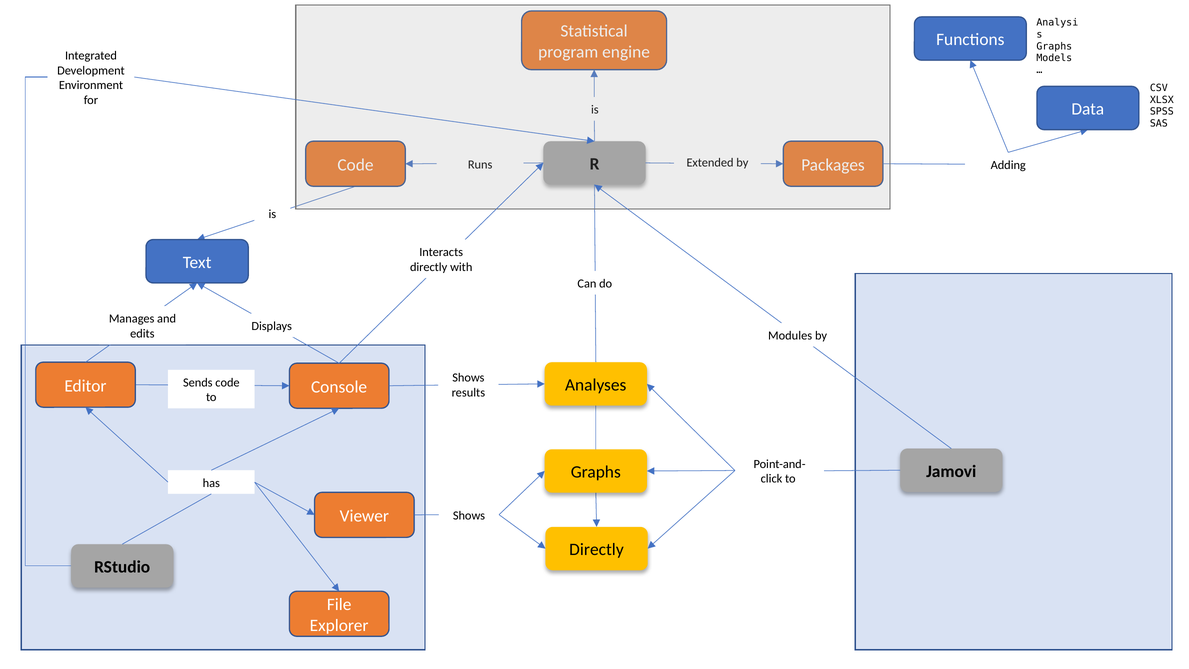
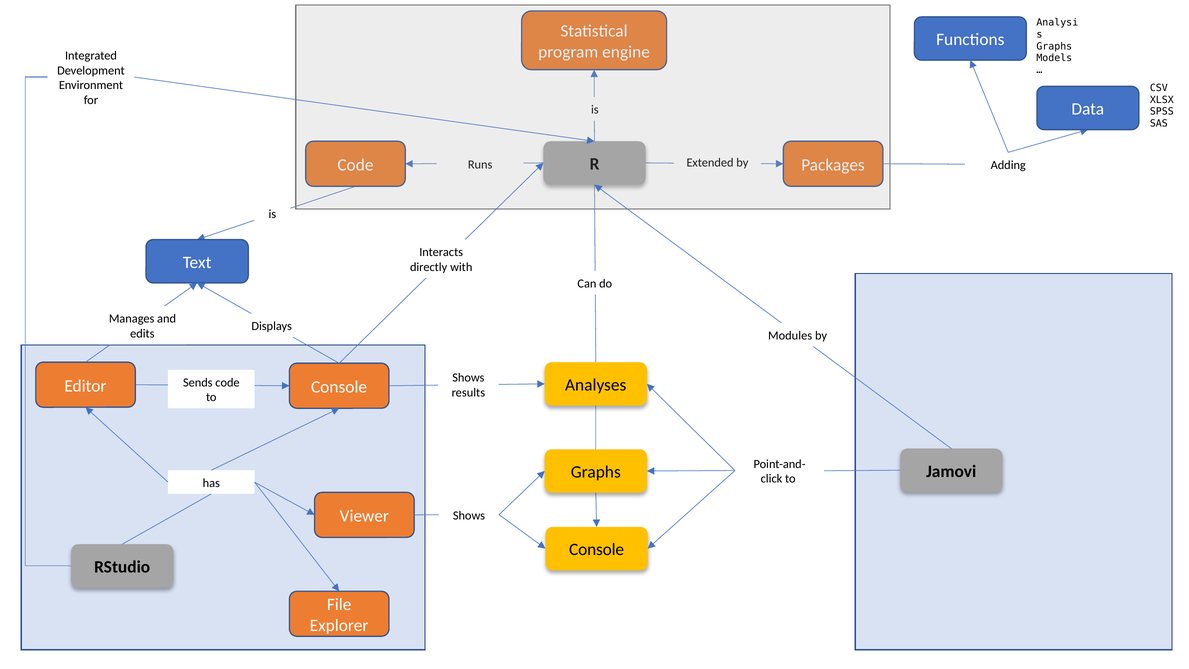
Directly: Directly -> Console (597, 550)
